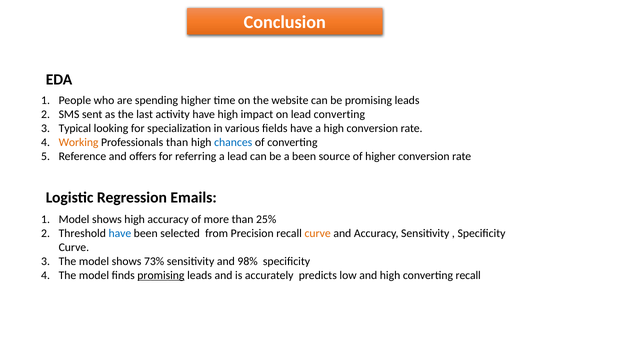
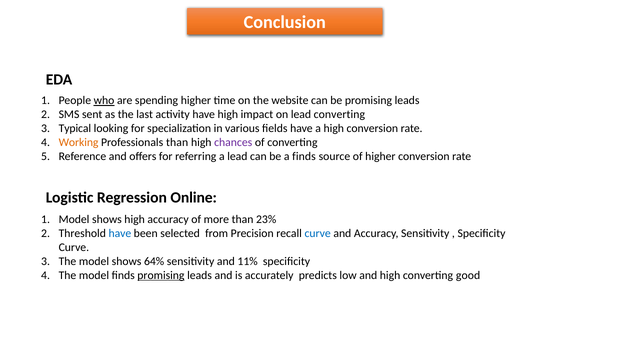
who underline: none -> present (104, 100)
chances colour: blue -> purple (233, 143)
a been: been -> finds (304, 157)
Emails: Emails -> Online (194, 198)
25%: 25% -> 23% (266, 219)
curve colour: orange -> blue (318, 233)
73%: 73% -> 64% (154, 261)
98%: 98% -> 11% (248, 261)
converting recall: recall -> good (468, 275)
